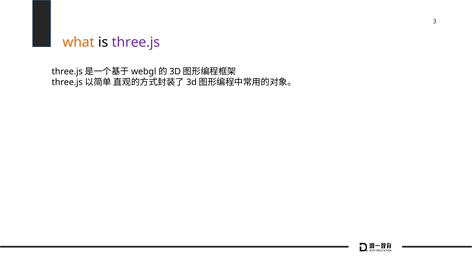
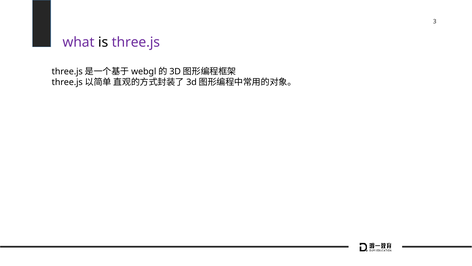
what colour: orange -> purple (79, 42)
